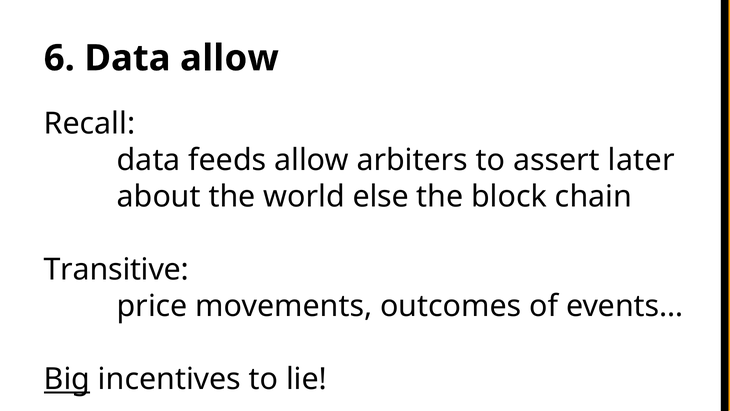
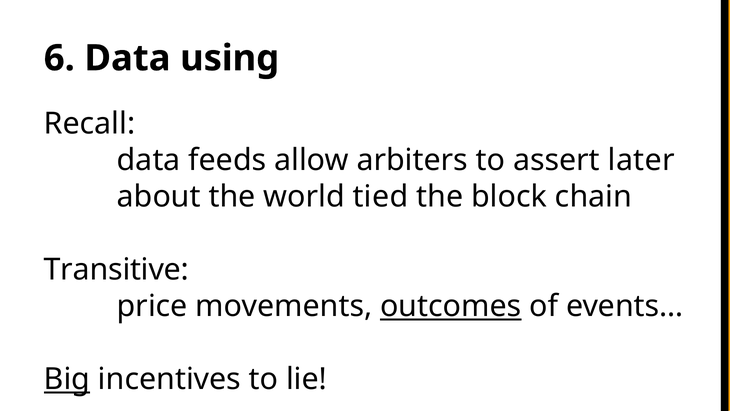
Data allow: allow -> using (230, 58)
else: else -> tied (380, 196)
outcomes underline: none -> present (451, 306)
